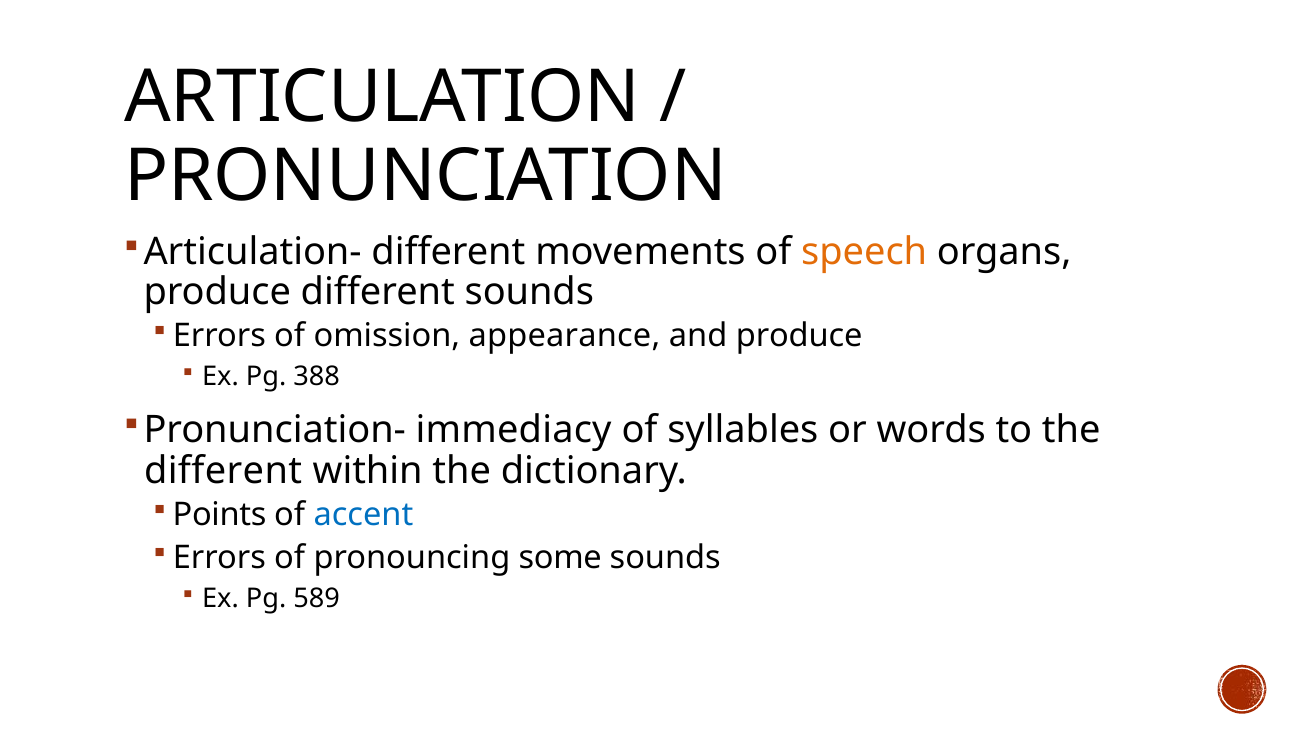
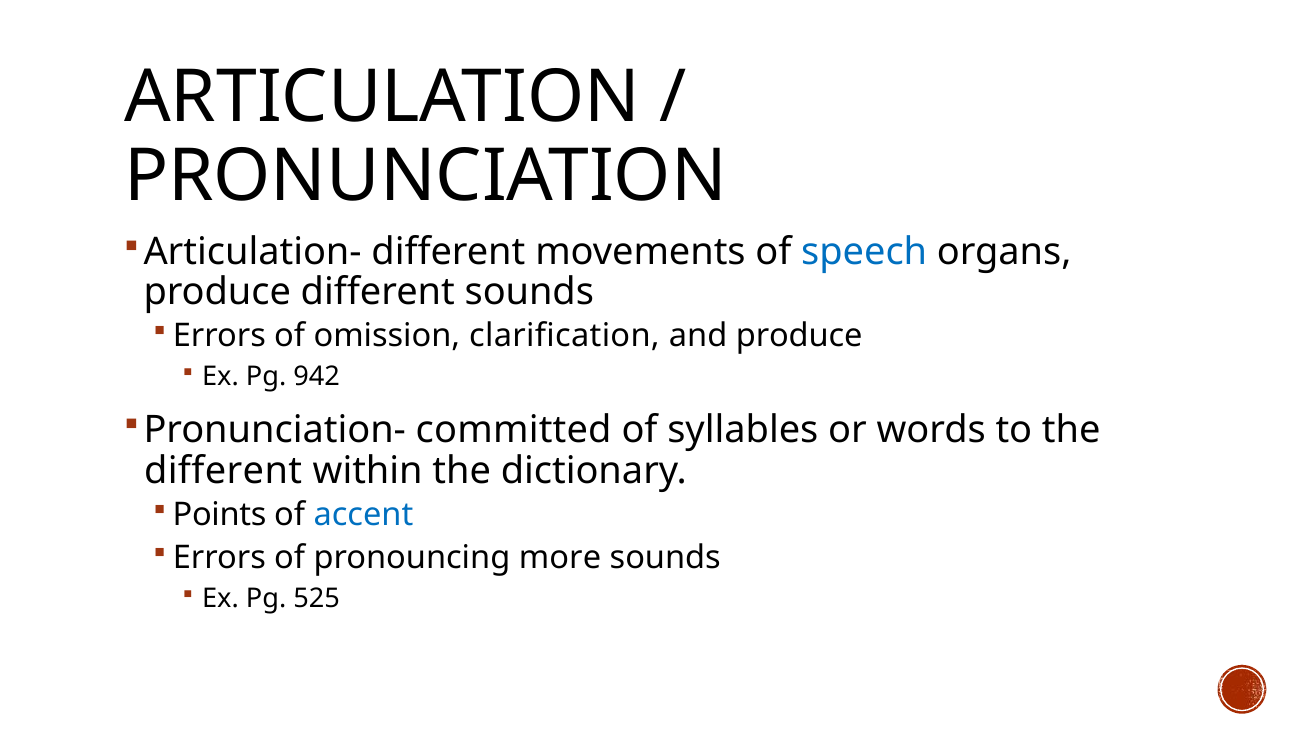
speech colour: orange -> blue (864, 252)
appearance: appearance -> clarification (564, 336)
388: 388 -> 942 (317, 377)
immediacy: immediacy -> committed (514, 431)
some: some -> more (560, 558)
589: 589 -> 525 (317, 599)
